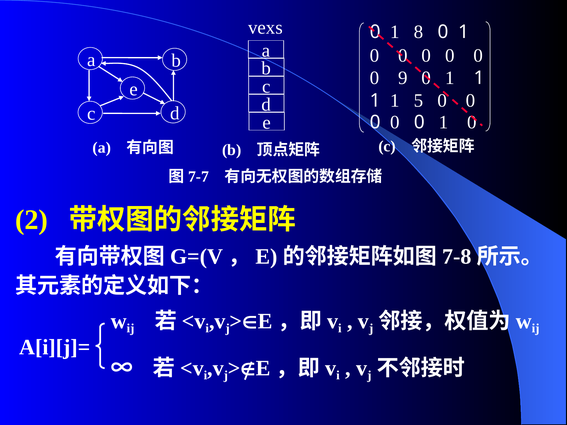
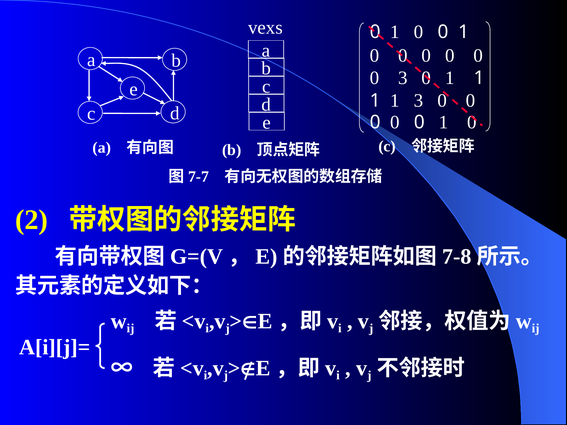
8: 8 -> 0 (419, 32)
0 9: 9 -> 3 (403, 78)
1 5: 5 -> 3 (419, 101)
